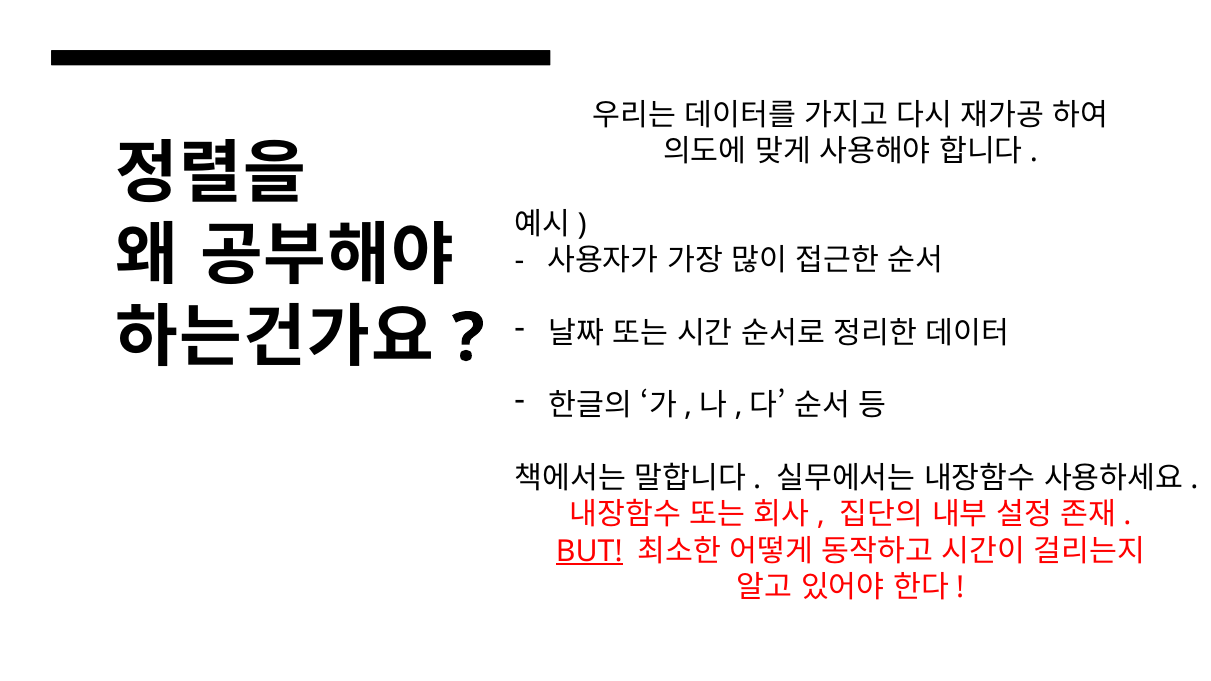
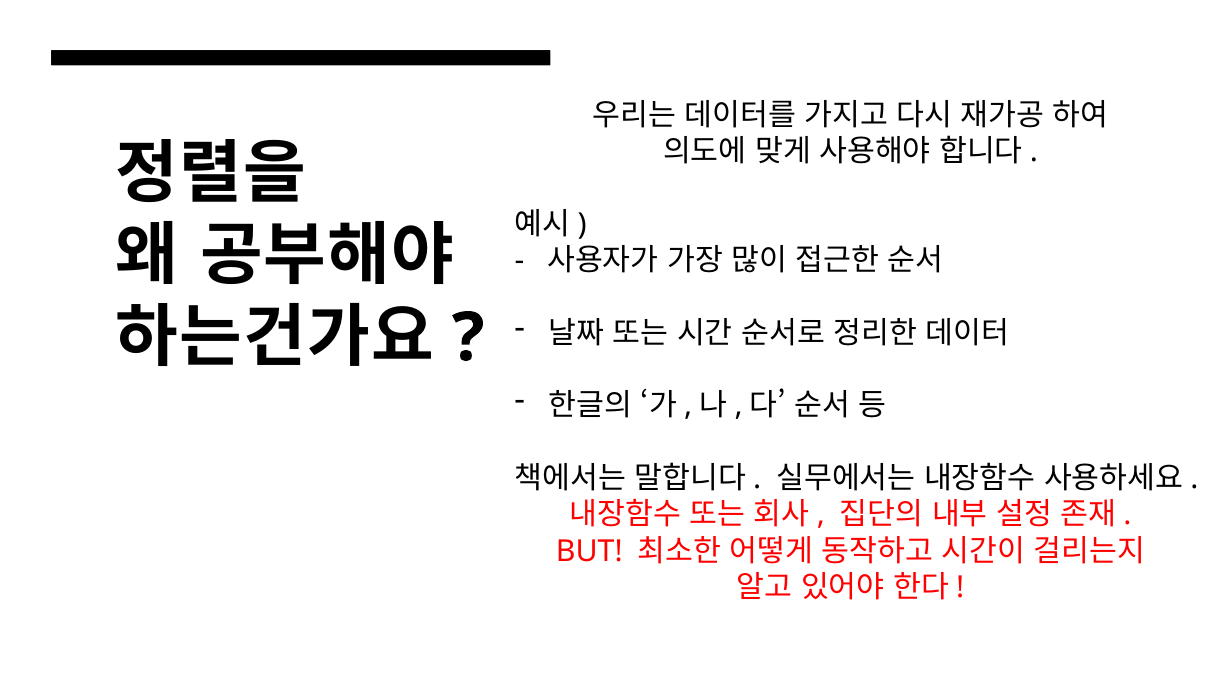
BUT underline: present -> none (589, 551)
